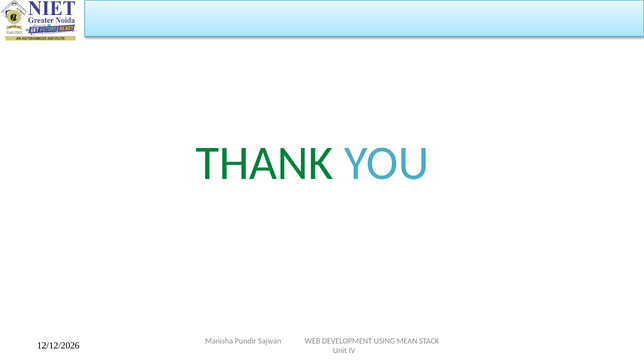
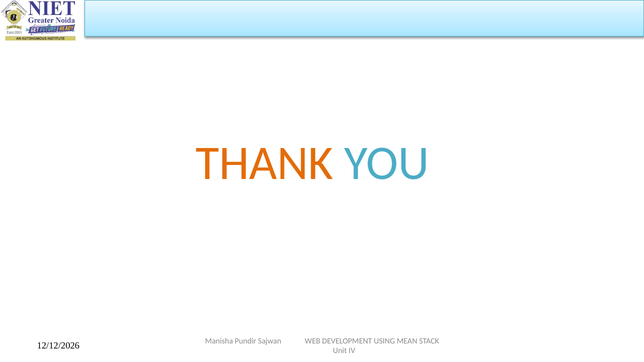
THANK colour: green -> orange (265, 164)
